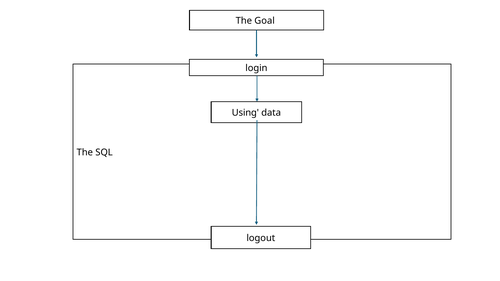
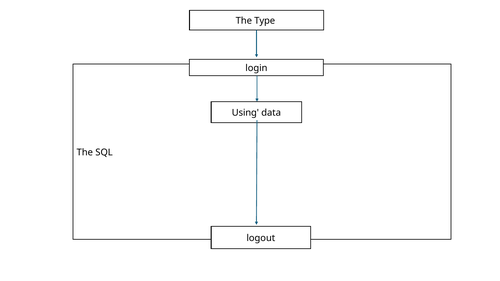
Goal: Goal -> Type (265, 21)
